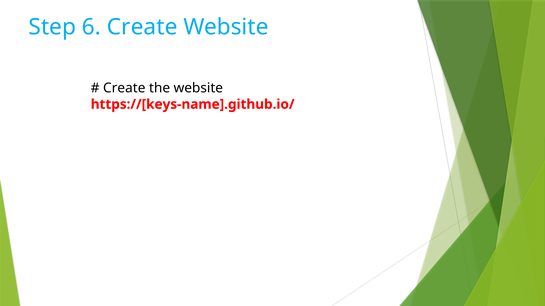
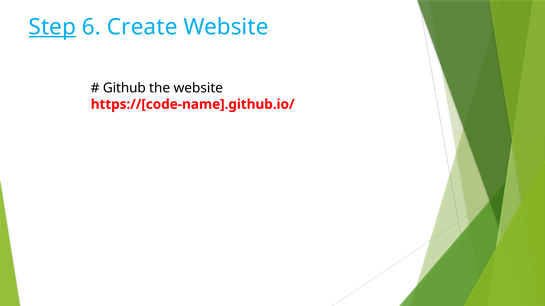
Step underline: none -> present (52, 27)
Create: Create -> Github (124, 88)
https://[keys-name].github.io/: https://[keys-name].github.io/ -> https://[code-name].github.io/ (193, 104)
